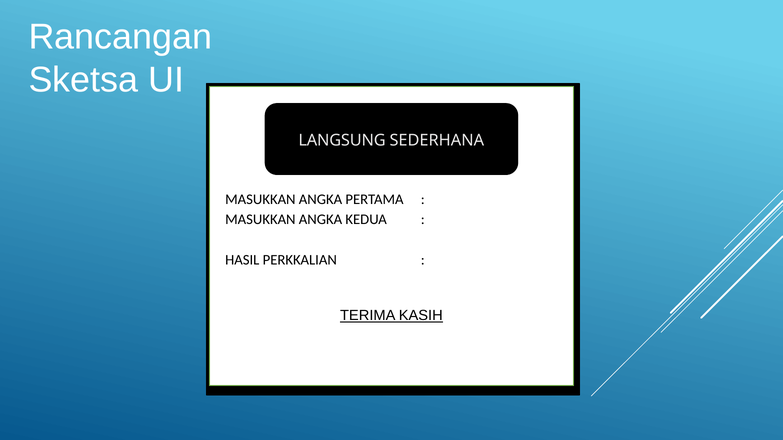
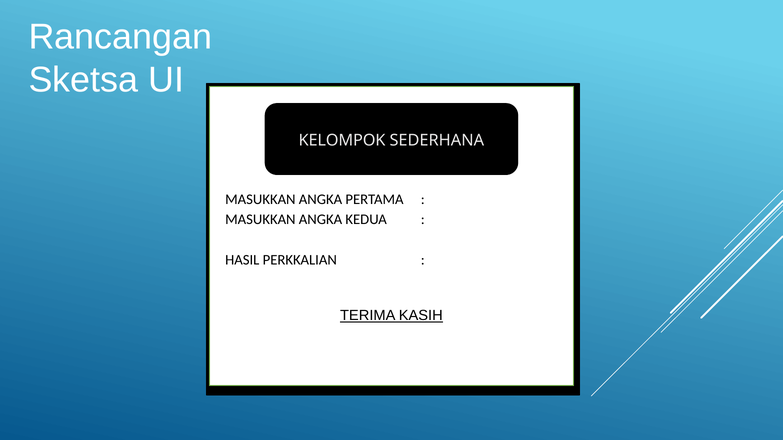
LANGSUNG: LANGSUNG -> KELOMPOK (342, 140)
